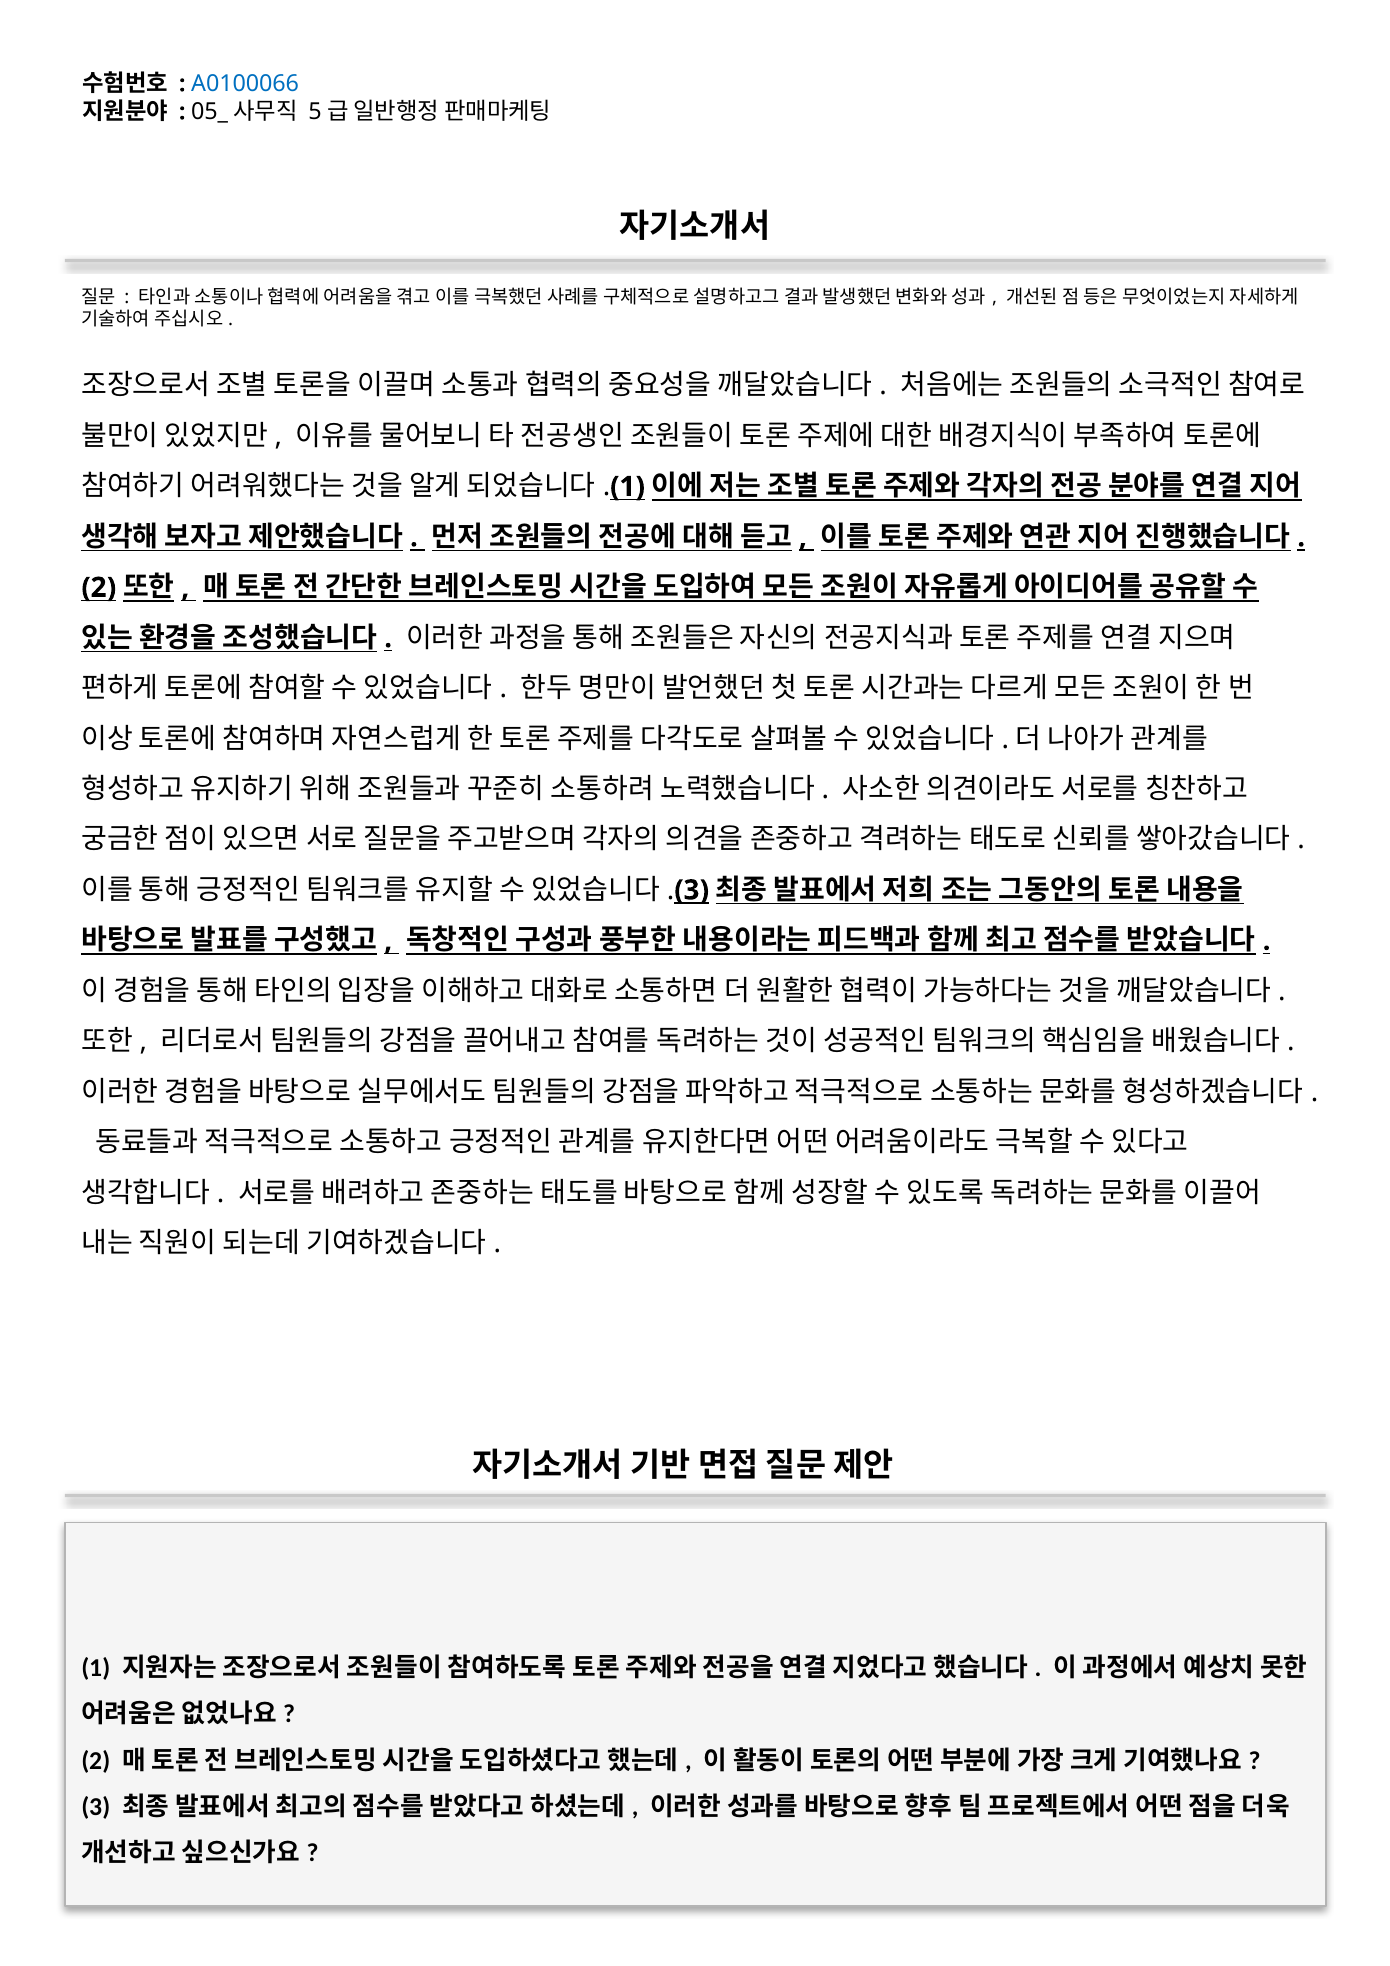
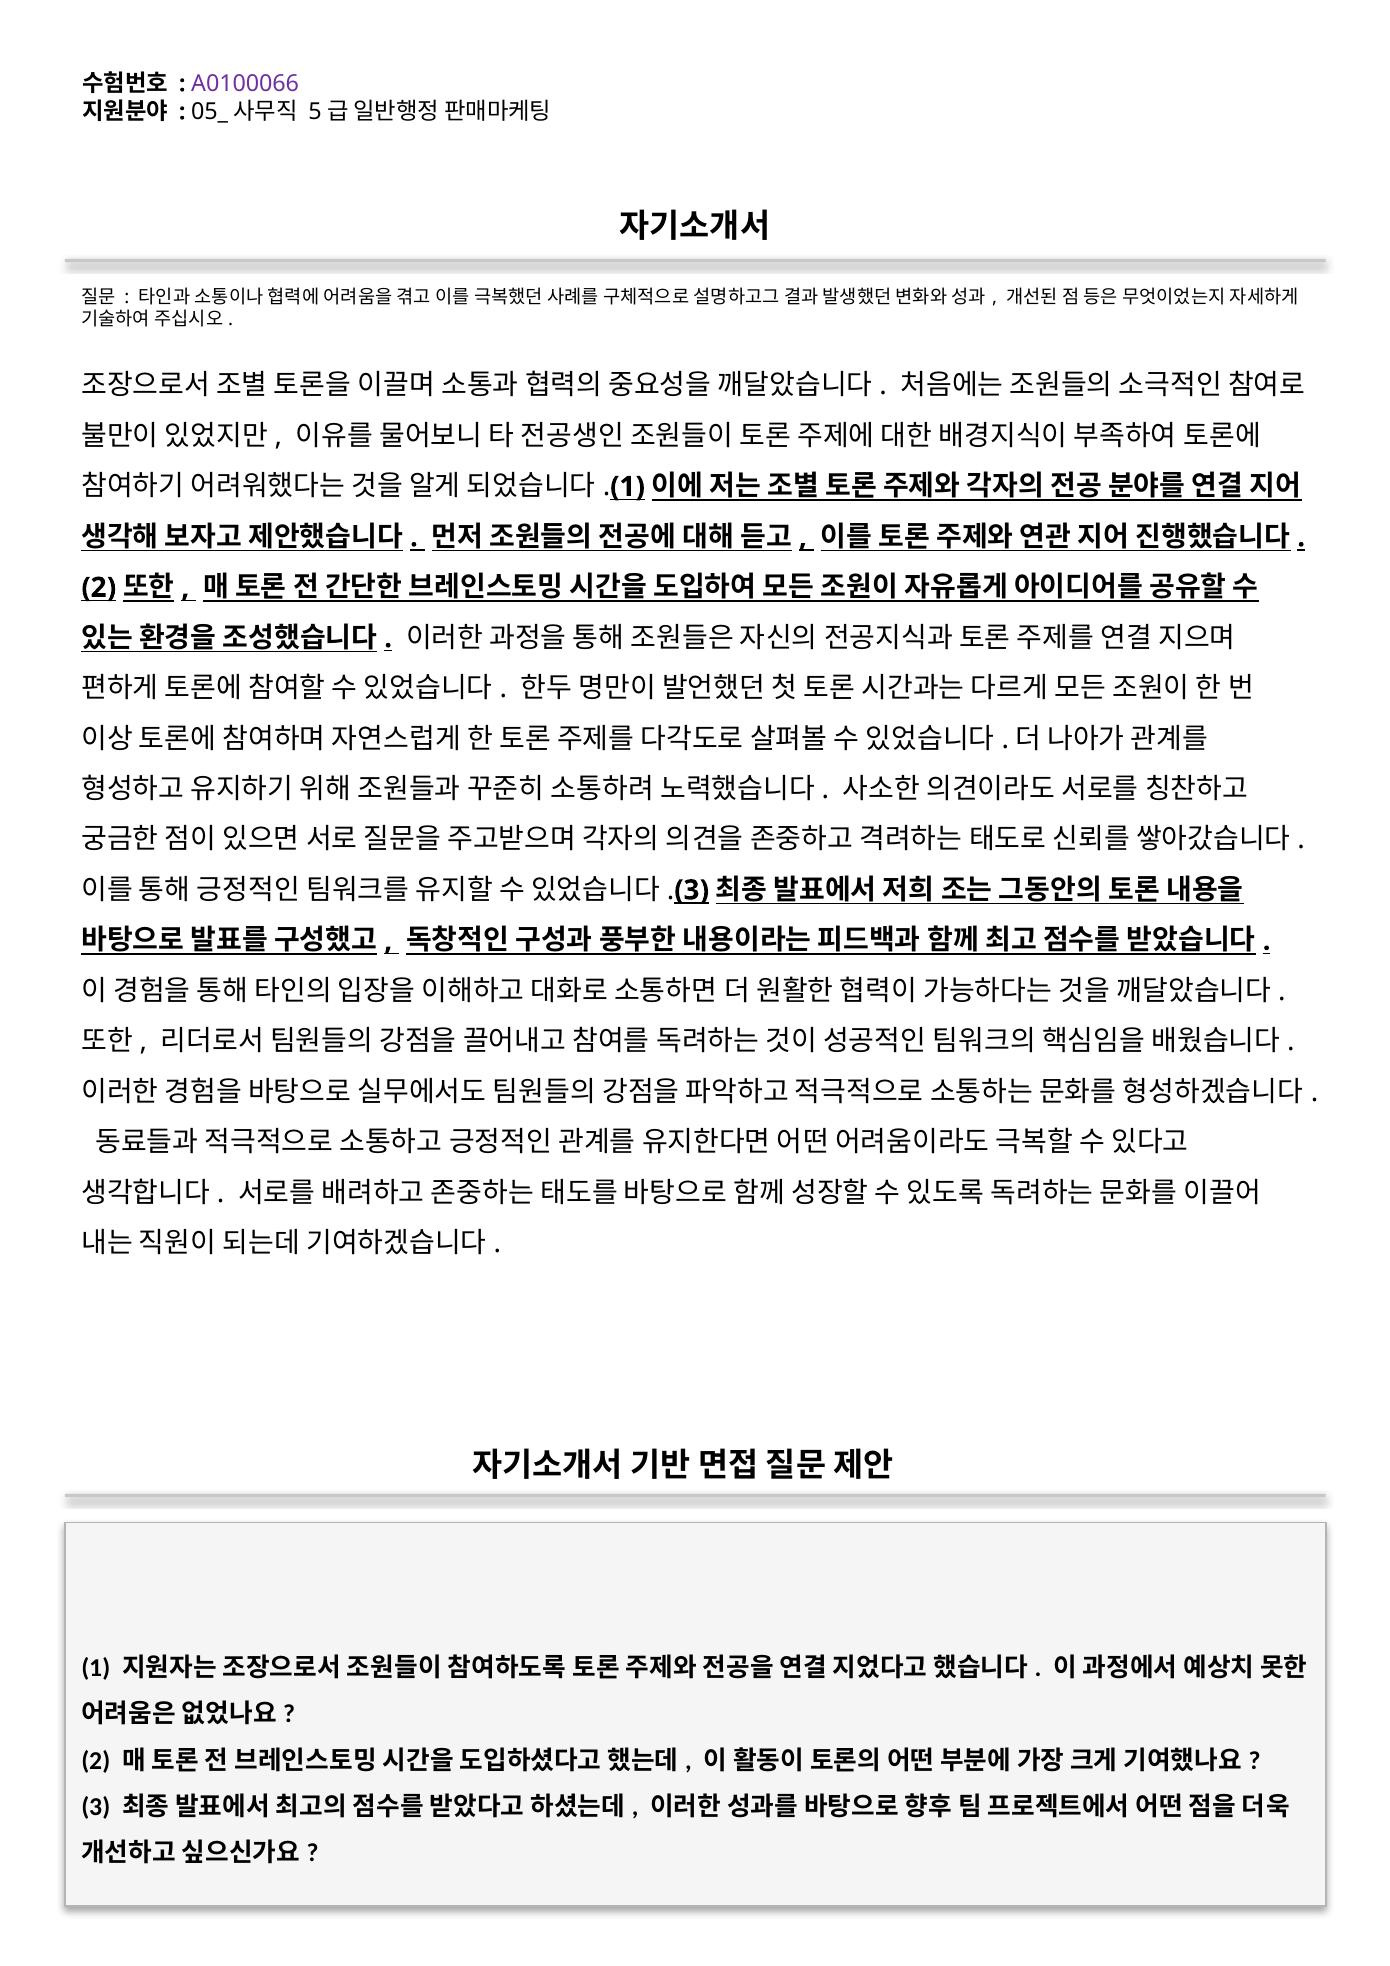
A0100066 colour: blue -> purple (245, 84)
